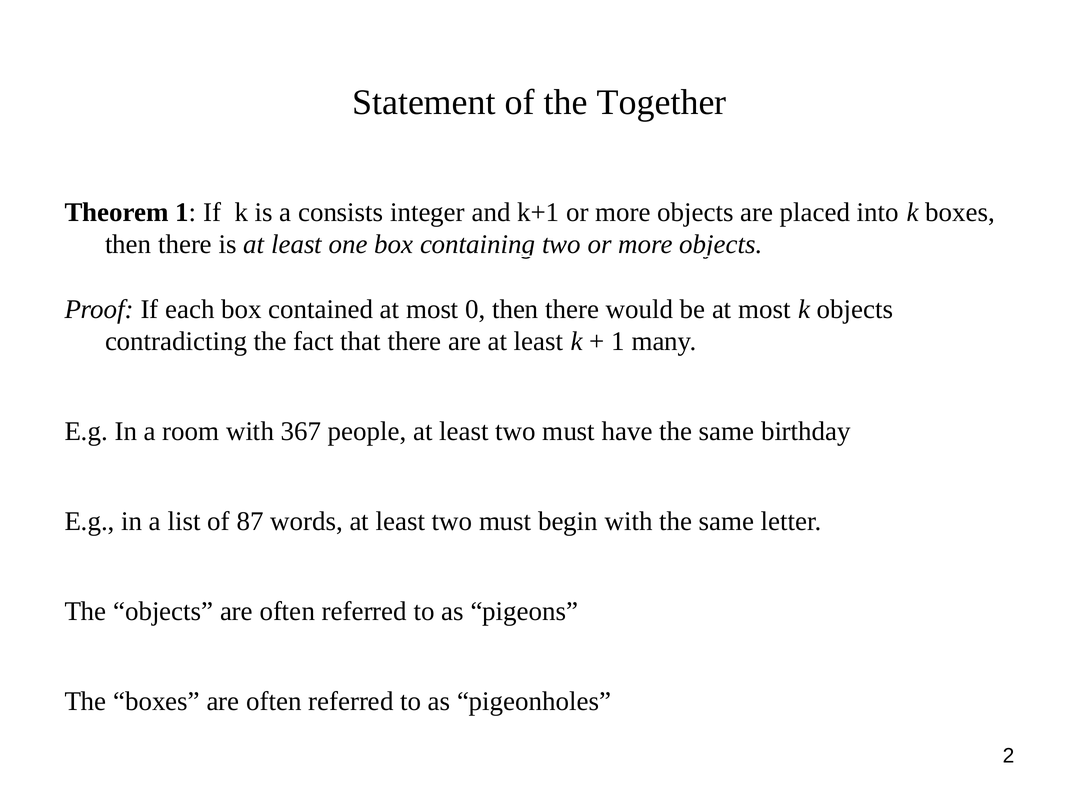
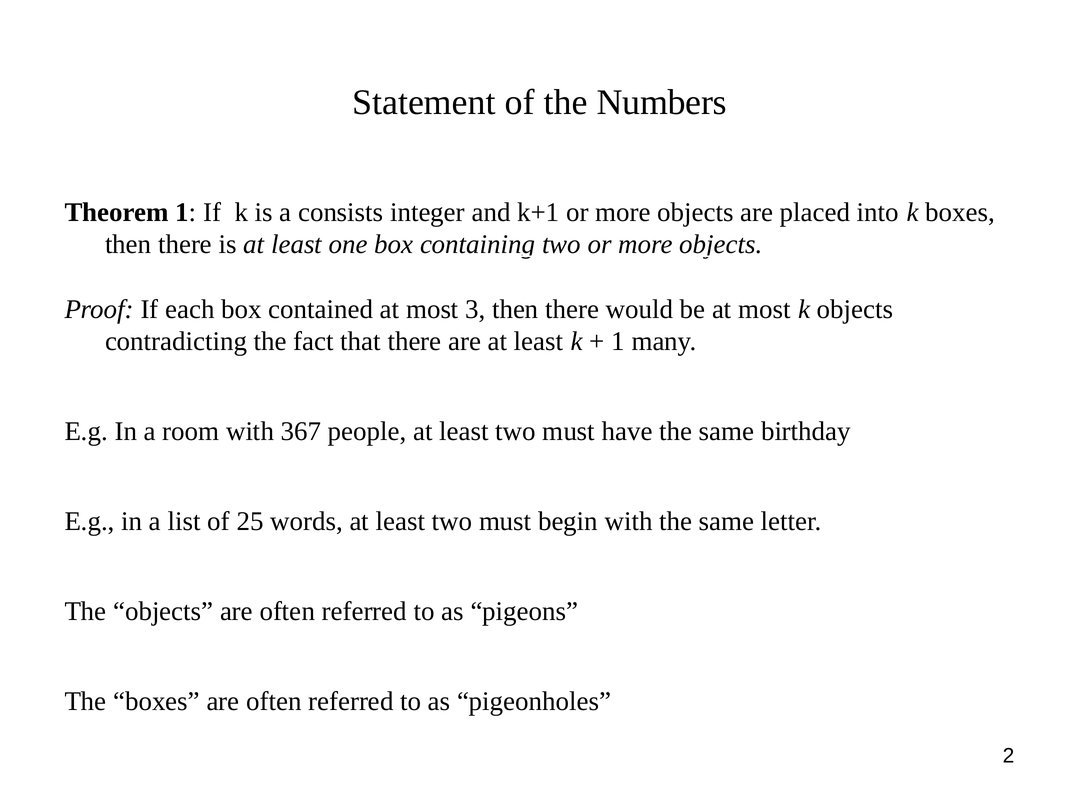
Together: Together -> Numbers (662, 102)
0: 0 -> 3 (475, 309)
87: 87 -> 25 (250, 522)
